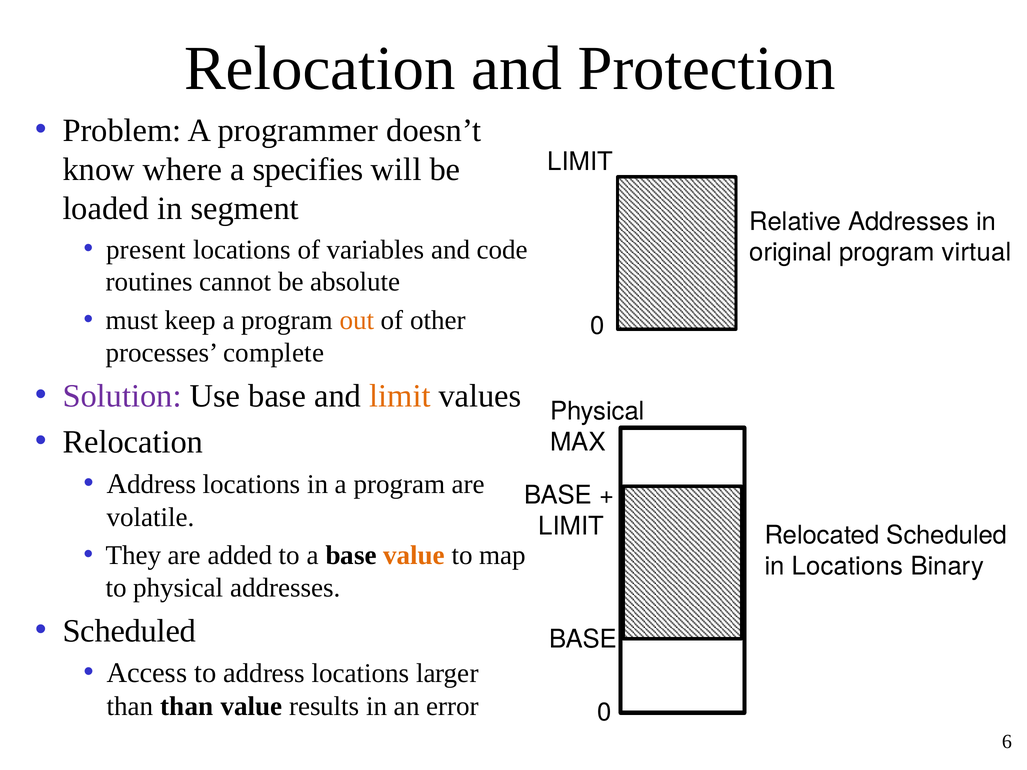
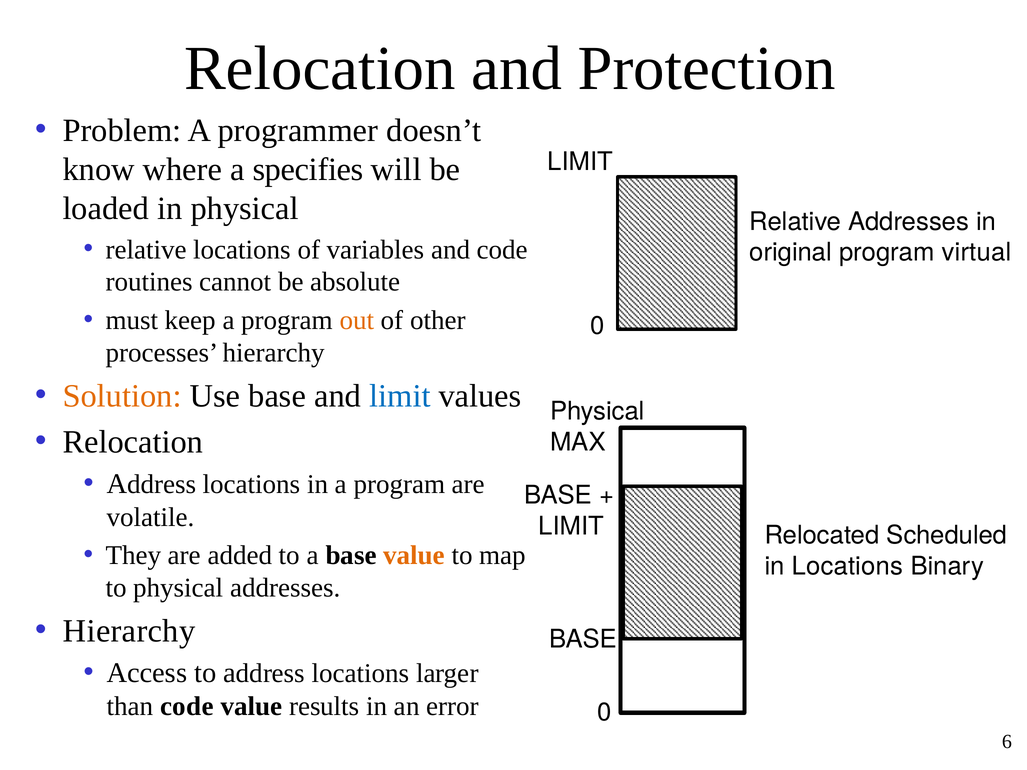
in segment: segment -> physical (245, 209)
present: present -> relative (146, 250)
processes complete: complete -> hierarchy (274, 353)
Solution colour: purple -> orange (122, 396)
limit colour: orange -> blue (400, 396)
Scheduled: Scheduled -> Hierarchy (129, 631)
than than: than -> code (187, 706)
